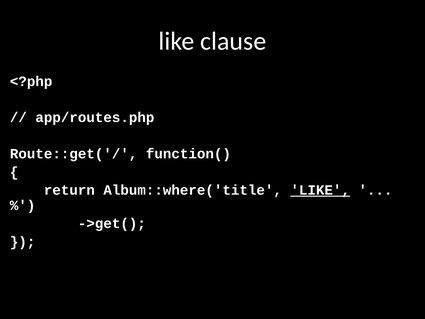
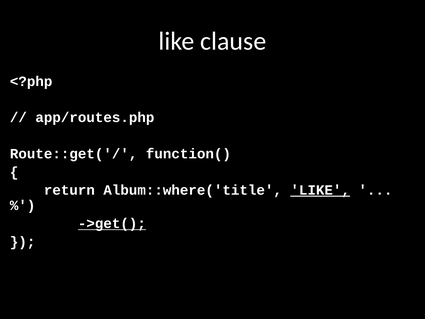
->get( underline: none -> present (112, 223)
